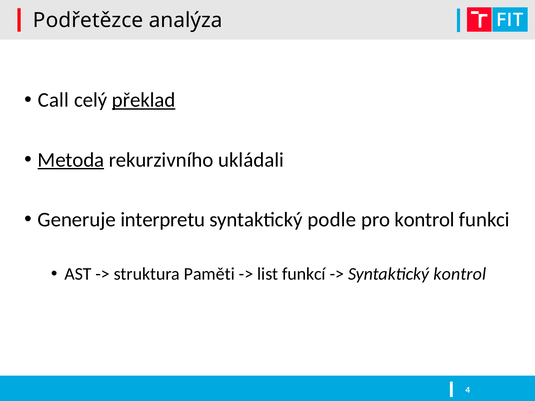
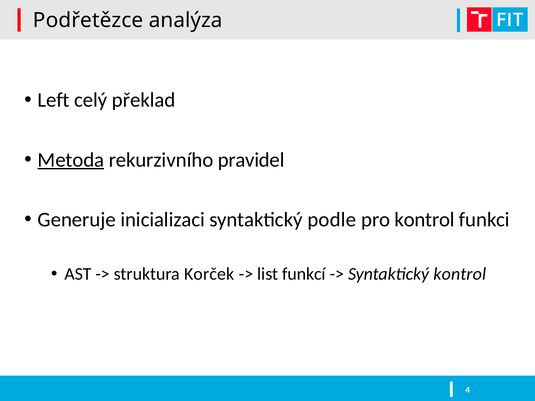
Call: Call -> Left (54, 100)
překlad underline: present -> none (144, 100)
ukládali: ukládali -> pravidel (251, 160)
interpretu: interpretu -> inicializaci (163, 220)
Paměti: Paměti -> Korček (209, 274)
